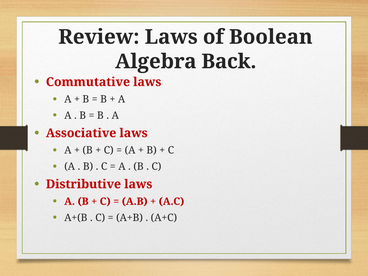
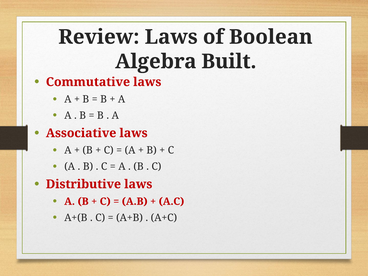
Back: Back -> Built (229, 61)
